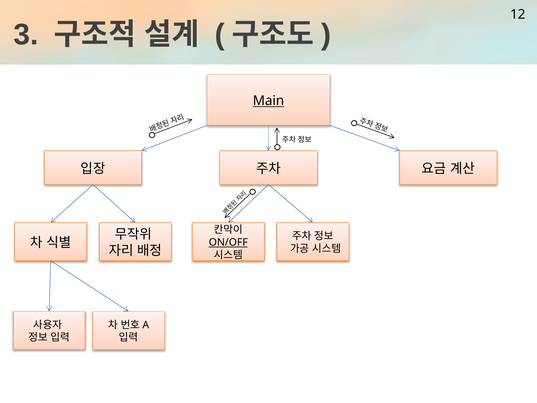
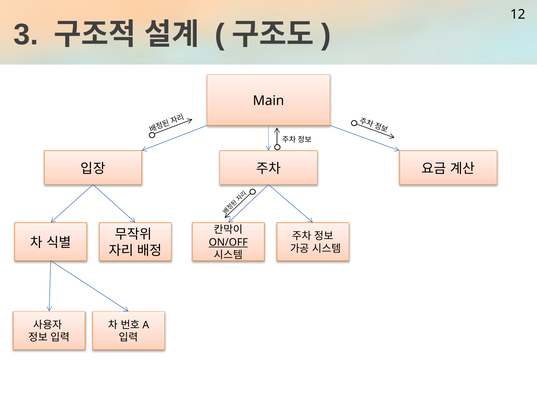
Main underline: present -> none (268, 101)
